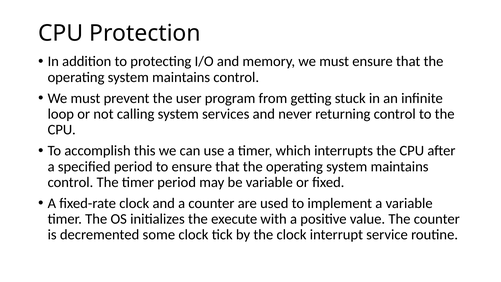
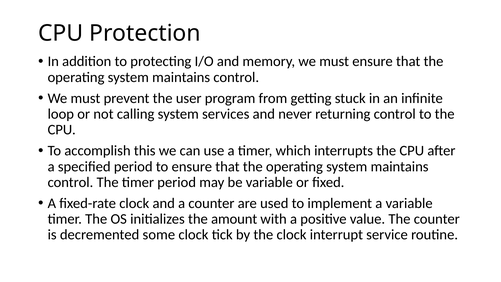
execute: execute -> amount (234, 219)
